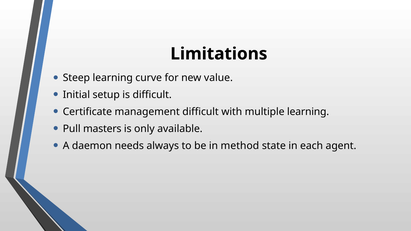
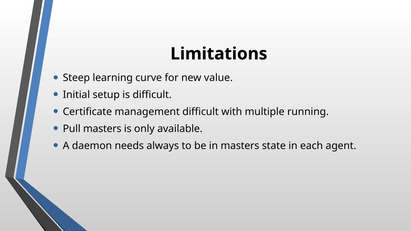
multiple learning: learning -> running (308, 112)
in method: method -> masters (240, 146)
